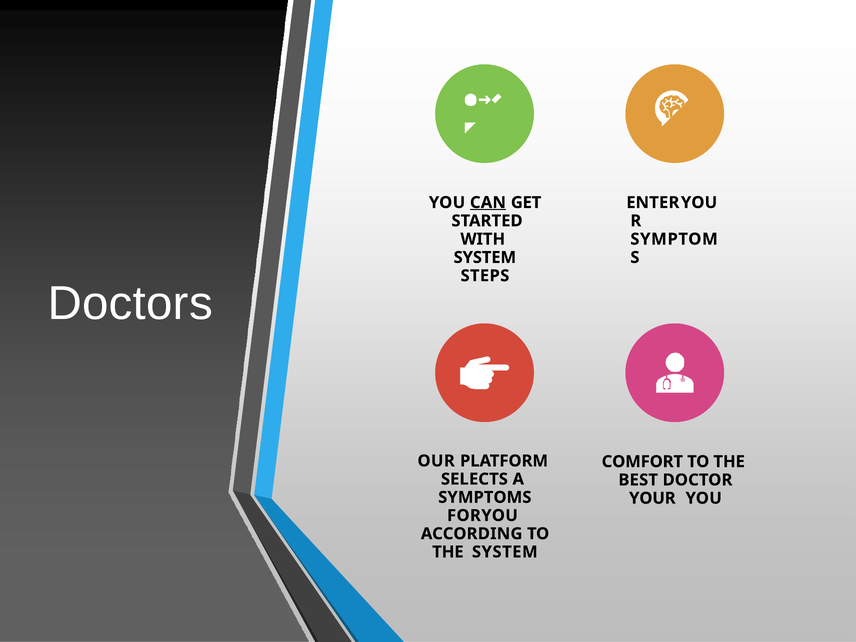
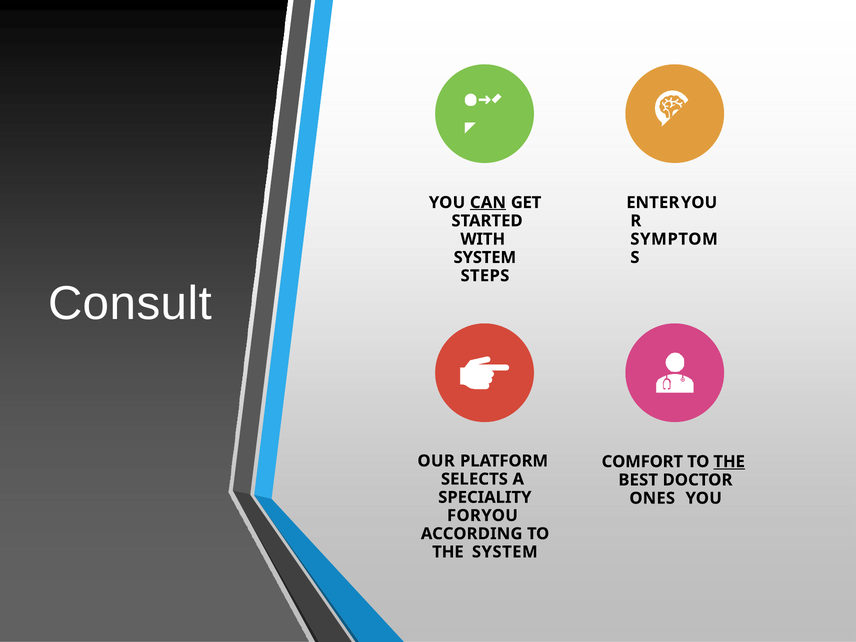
Doctors: Doctors -> Consult (130, 304)
THE underline: none -> present (729, 462)
SYMPTOMS: SYMPTOMS -> SPECIALITY (485, 497)
YOUR: YOUR -> ONES (652, 498)
